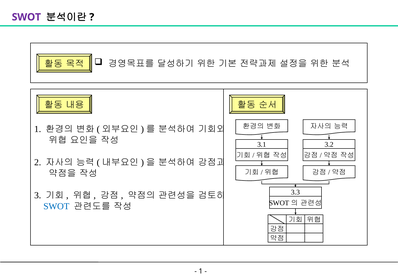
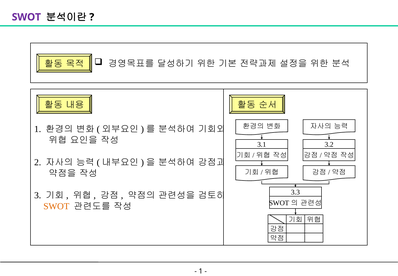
SWOT colour: blue -> orange (56, 206)
